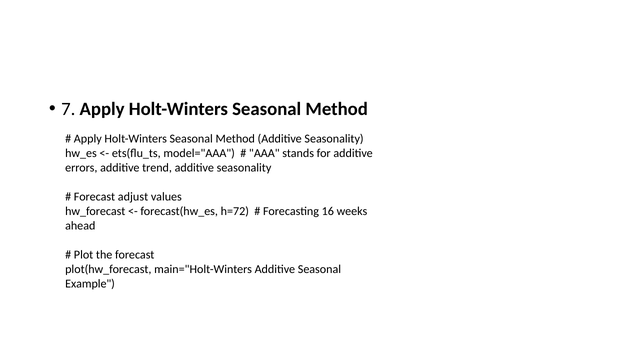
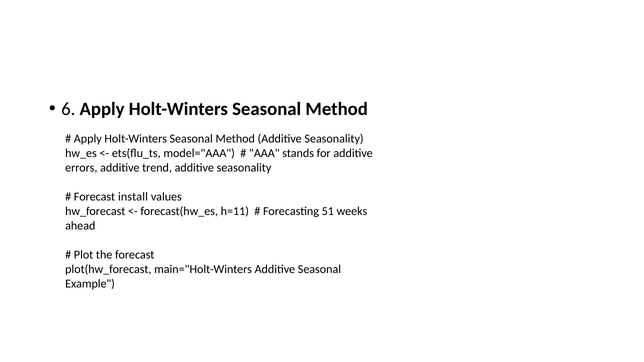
7: 7 -> 6 (68, 109)
adjust: adjust -> install (133, 197)
h=72: h=72 -> h=11 (235, 211)
16: 16 -> 51 (328, 211)
